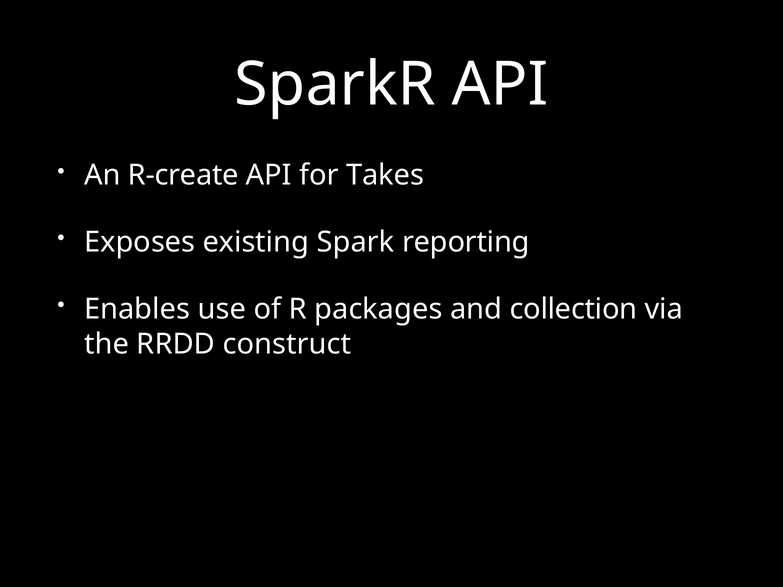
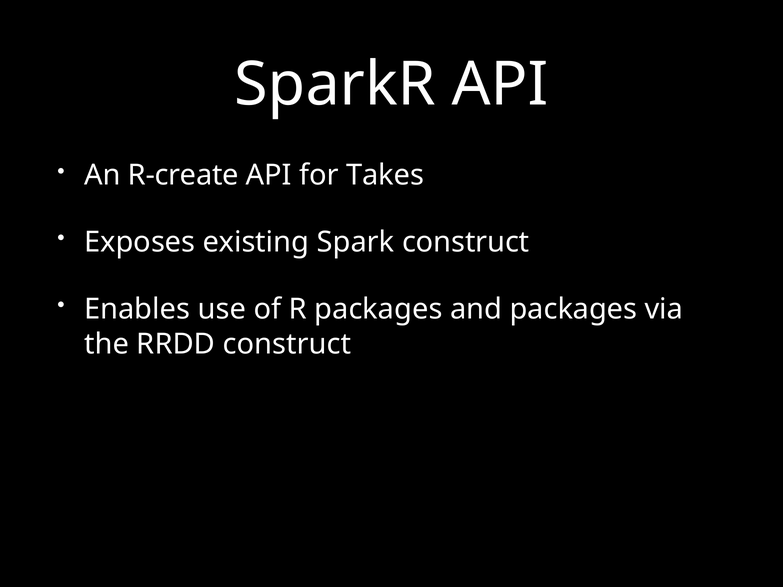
Spark reporting: reporting -> construct (466, 242)
and collection: collection -> packages (573, 309)
